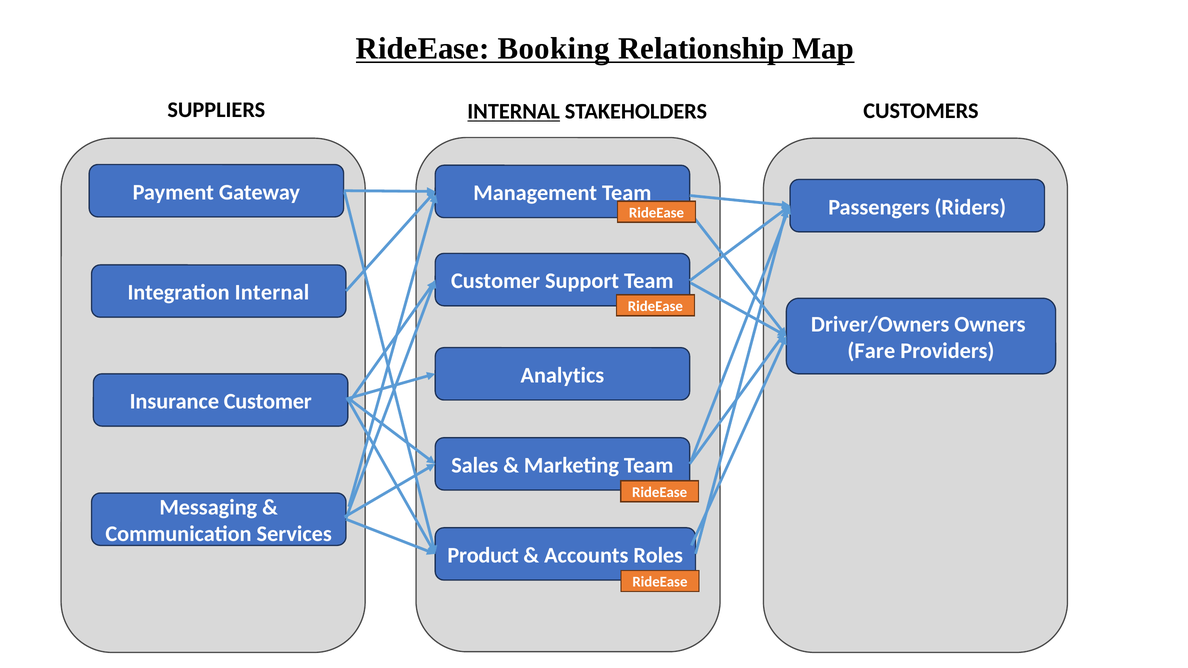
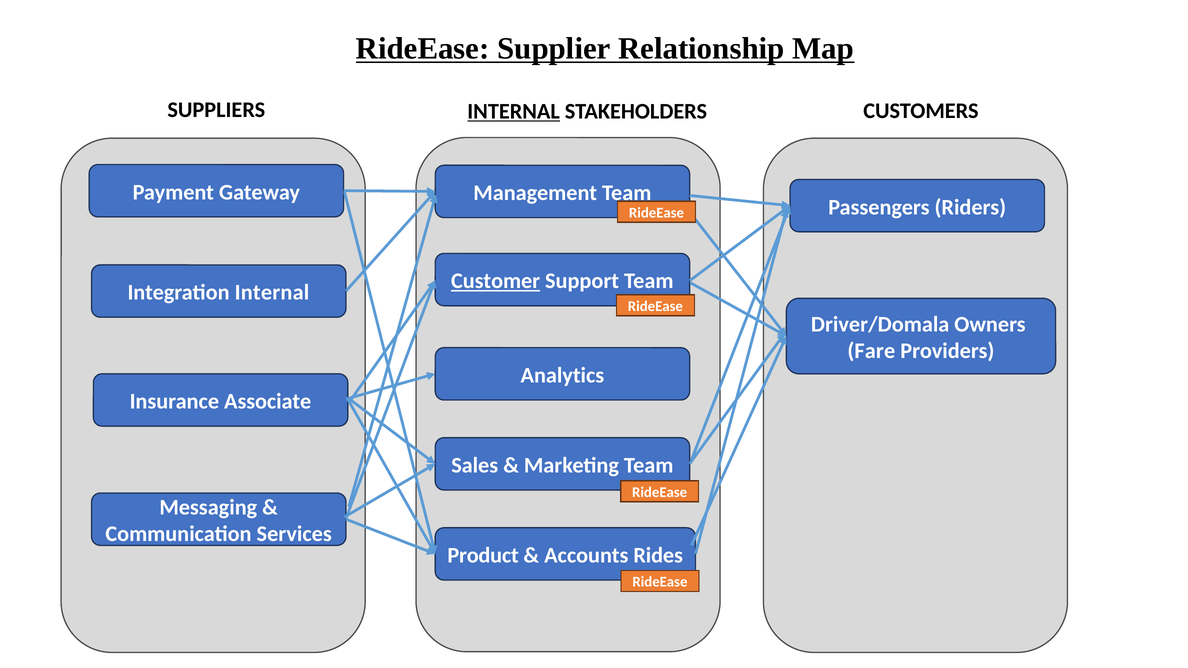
Booking: Booking -> Supplier (554, 49)
Customer underline: none -> present (496, 281)
Driver/Owners: Driver/Owners -> Driver/Domala (880, 324)
Insurance Customer: Customer -> Associate (268, 402)
Roles: Roles -> Rides (658, 556)
